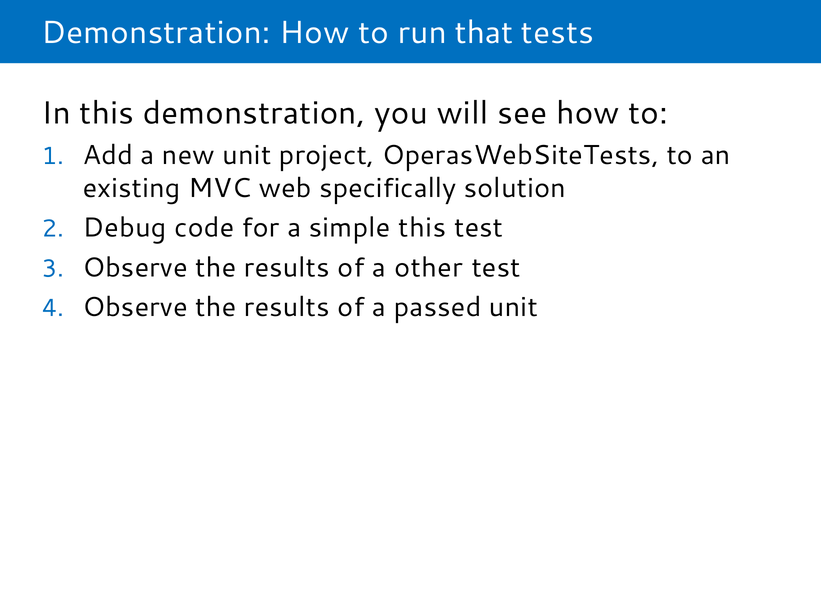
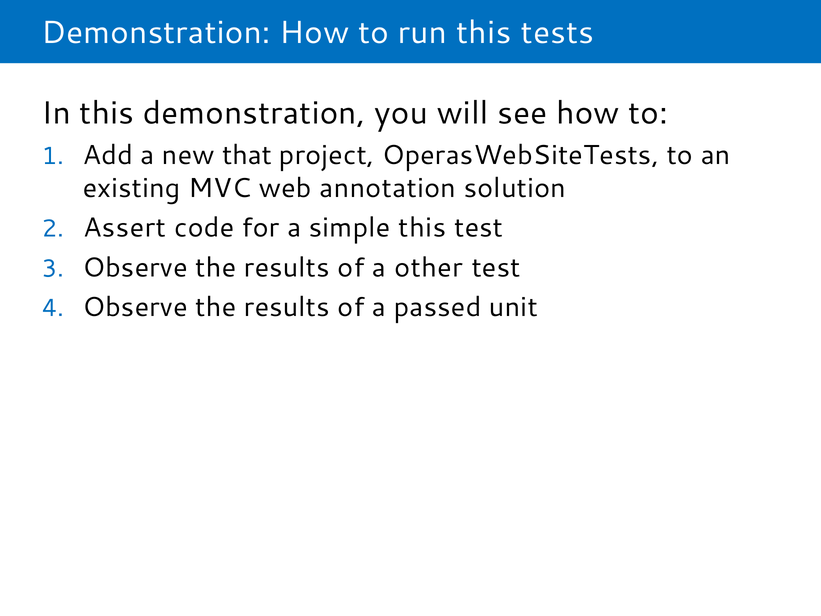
run that: that -> this (484, 32)
new unit: unit -> that (247, 155)
specifically: specifically -> annotation (388, 188)
Debug: Debug -> Assert (125, 228)
